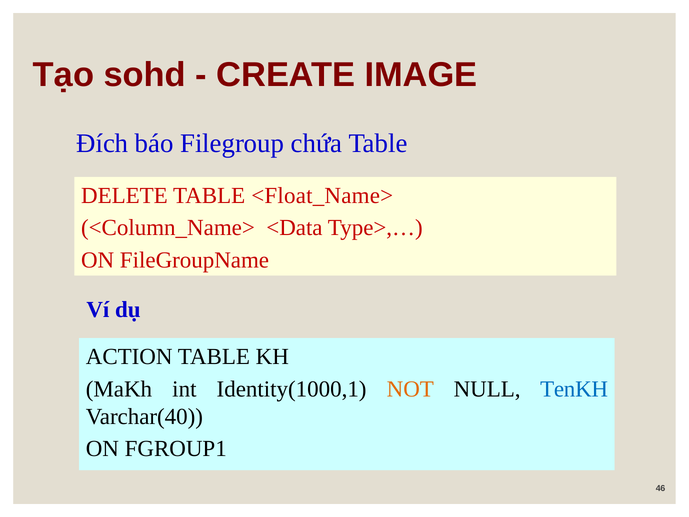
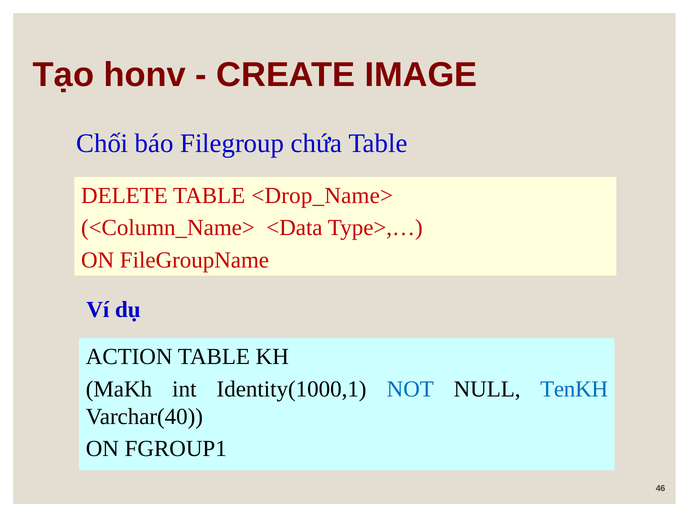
sohd: sohd -> honv (145, 75)
Đích: Đích -> Chối (102, 143)
<Float_Name>: <Float_Name> -> <Drop_Name> (322, 196)
NOT colour: orange -> blue (410, 389)
